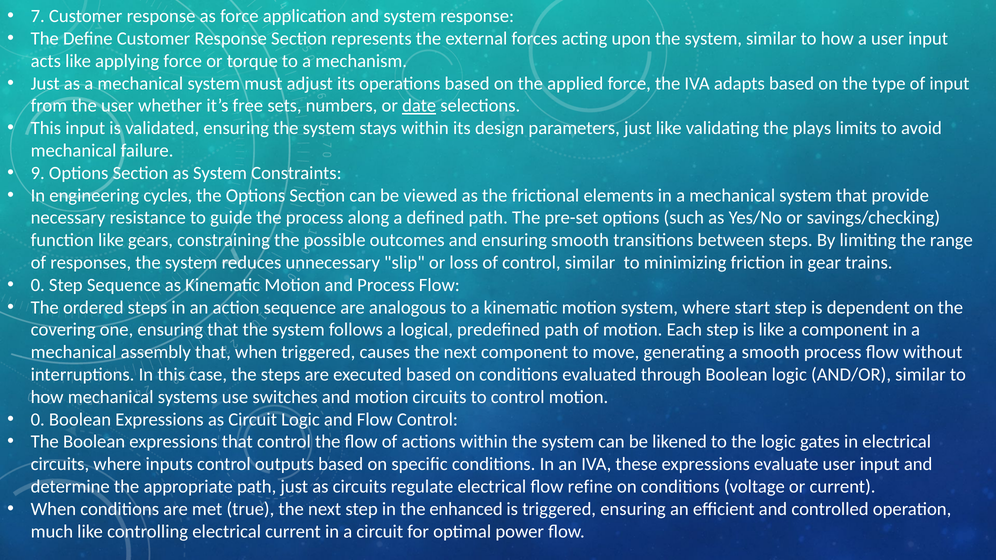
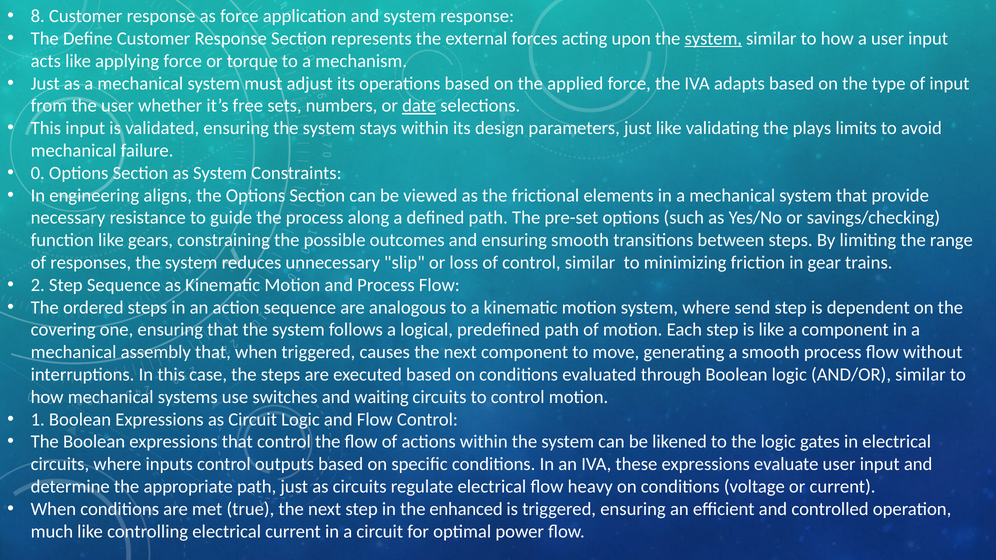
7: 7 -> 8 (38, 16)
system underline: none -> present (713, 39)
9: 9 -> 0 (38, 173)
cycles: cycles -> aligns (168, 195)
0: 0 -> 2 (38, 285)
start: start -> send (752, 307)
and motion: motion -> waiting (382, 397)
0: 0 -> 1 (38, 420)
refine: refine -> heavy (590, 487)
